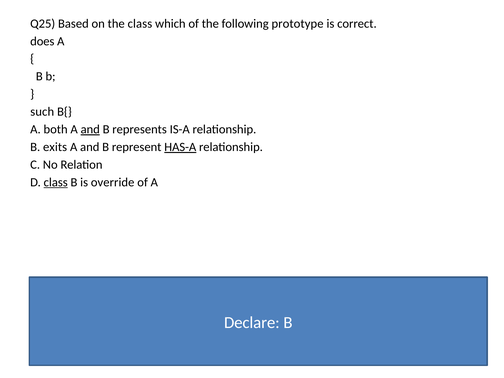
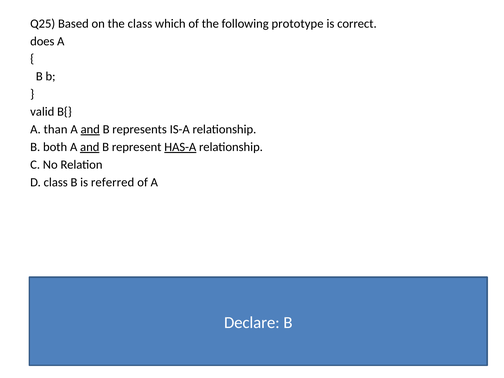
such: such -> valid (42, 112)
both: both -> than (56, 129)
exits: exits -> both (55, 147)
and underline: none -> present (90, 147)
class underline: present -> none (56, 182)
override: override -> referred (113, 182)
